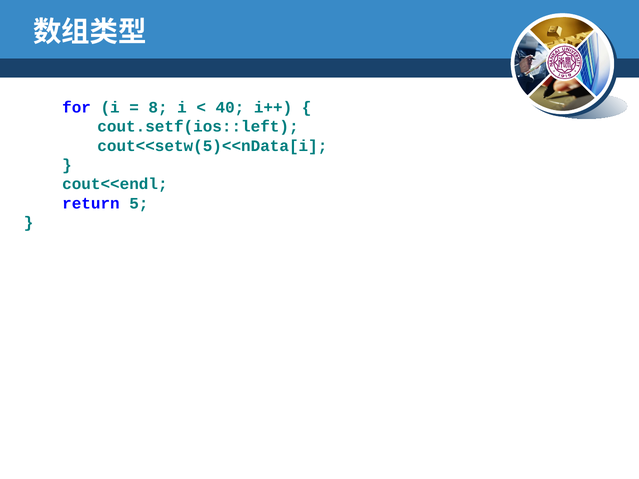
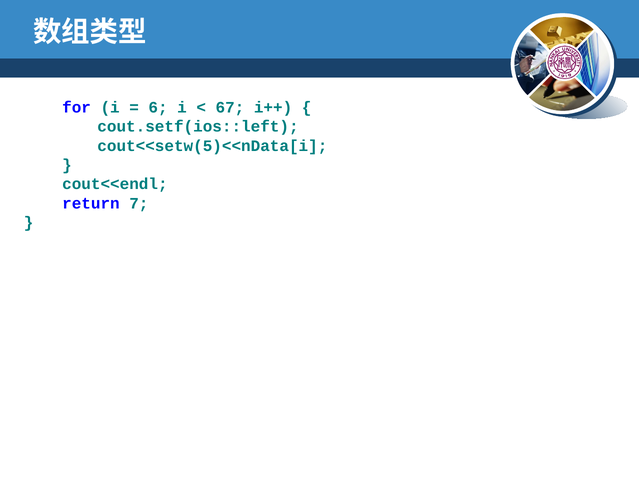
8: 8 -> 6 (158, 108)
40: 40 -> 67 (230, 108)
5: 5 -> 7 (139, 203)
